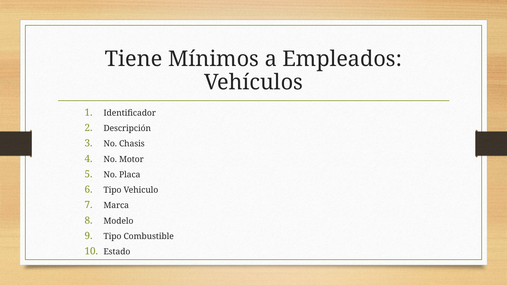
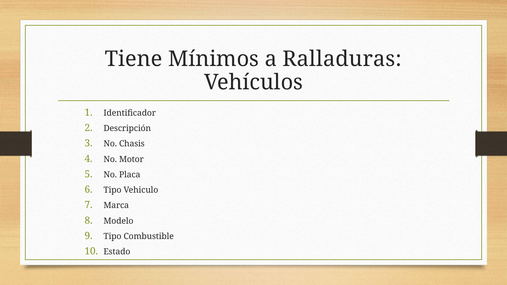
Empleados: Empleados -> Ralladuras (342, 59)
